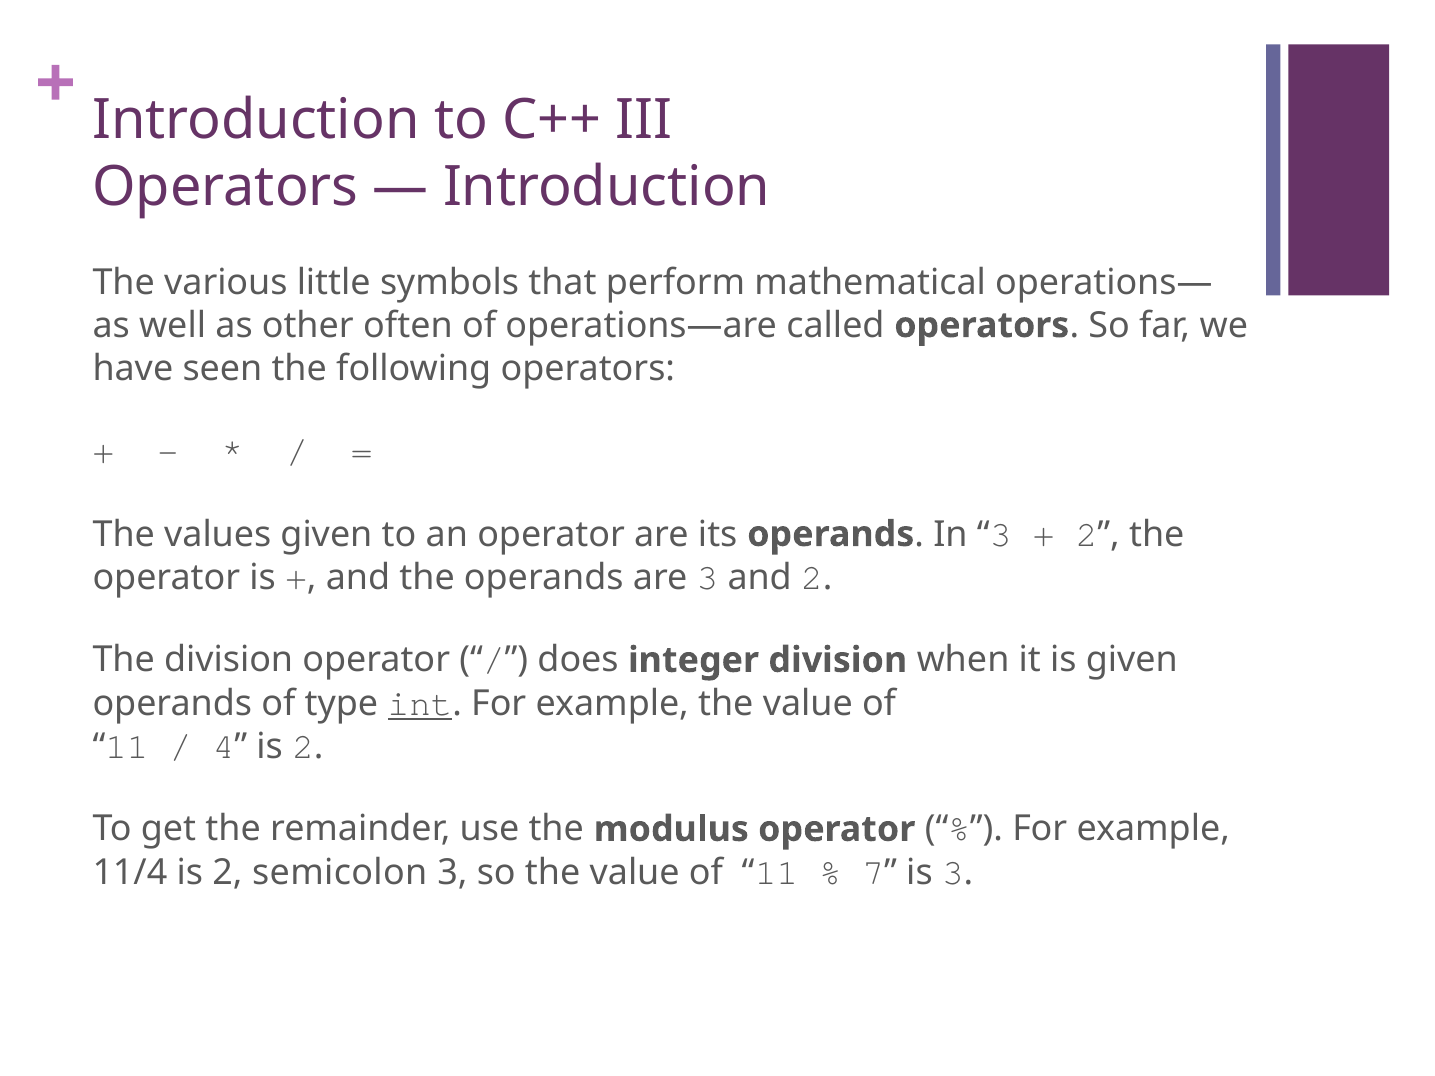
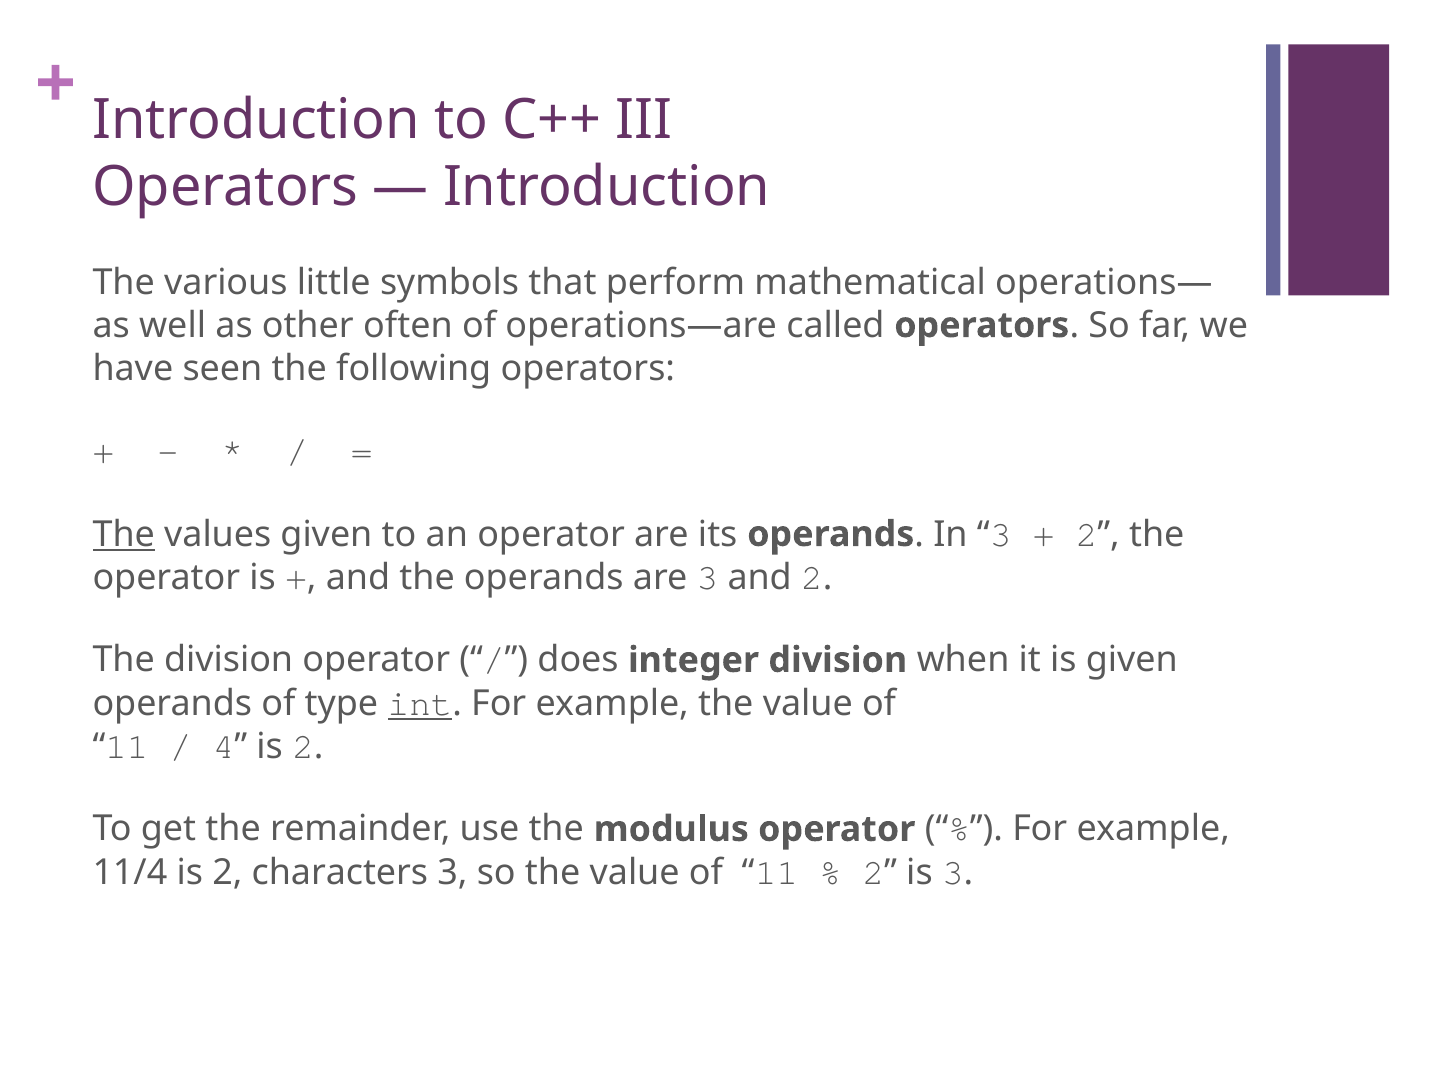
The underline: none -> present (124, 534)
semicolon: semicolon -> characters (340, 872)
7: 7 -> 2 (873, 872)
